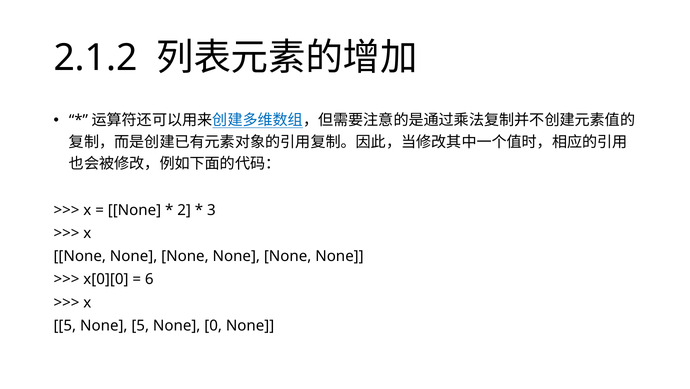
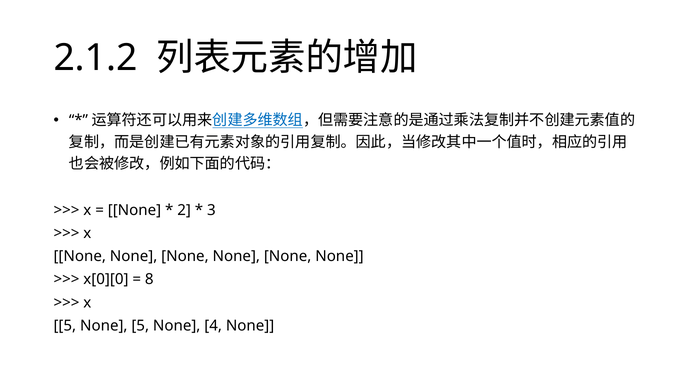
6: 6 -> 8 (149, 279)
0: 0 -> 4 (213, 325)
